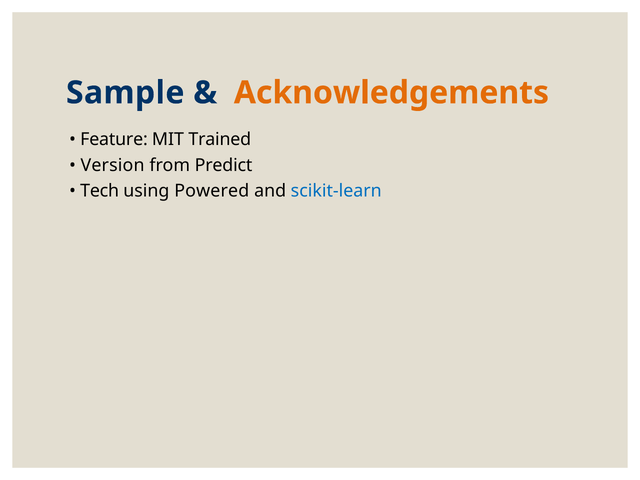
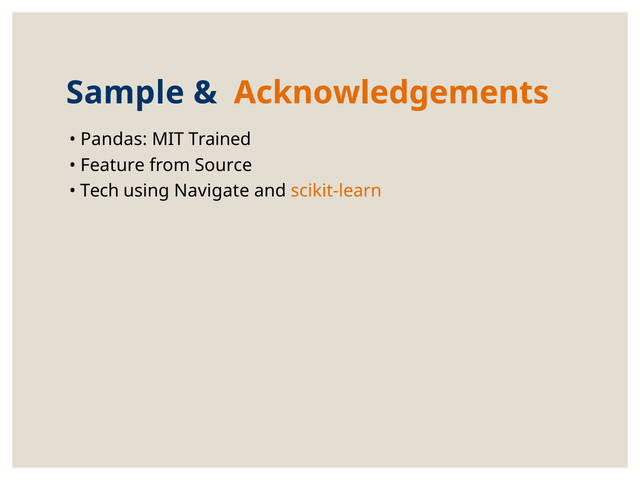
Feature: Feature -> Pandas (114, 140)
Version: Version -> Feature (113, 165)
Predict: Predict -> Source (223, 165)
Powered: Powered -> Navigate (212, 191)
scikit-learn colour: blue -> orange (336, 191)
